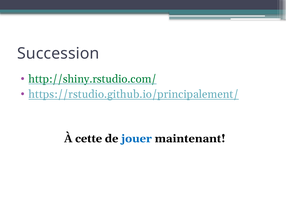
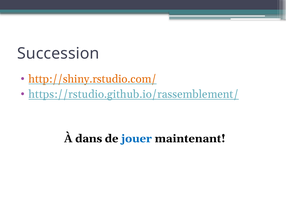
http://shiny.rstudio.com/ colour: green -> orange (93, 79)
https://rstudio.github.io/principalement/: https://rstudio.github.io/principalement/ -> https://rstudio.github.io/rassemblement/ (134, 95)
cette: cette -> dans (89, 139)
